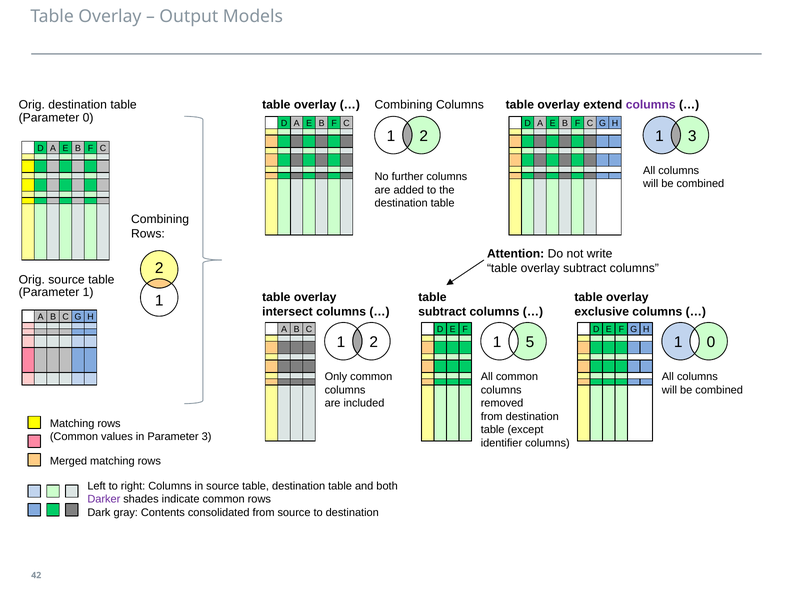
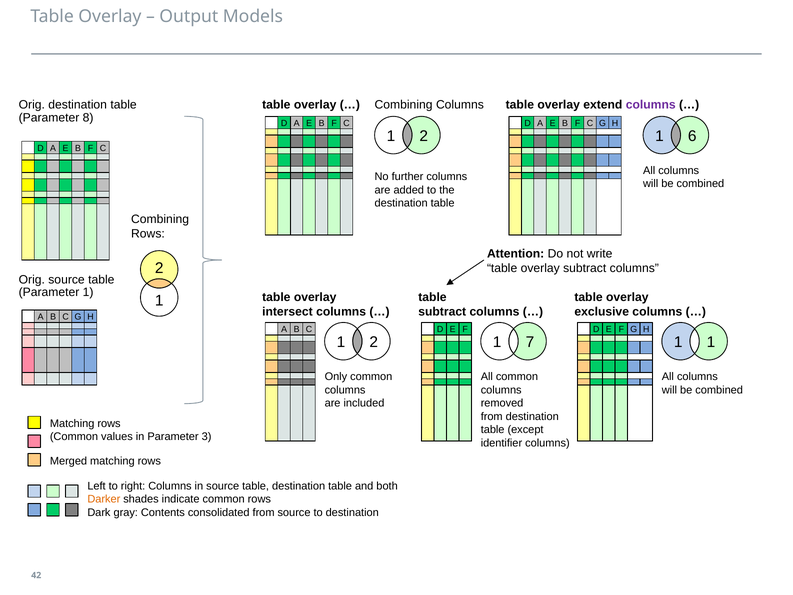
Parameter 0: 0 -> 8 (88, 118)
1 3: 3 -> 6 (692, 136)
5: 5 -> 7 (530, 342)
0: 0 -> 1 (711, 342)
Darker colour: purple -> orange (104, 499)
